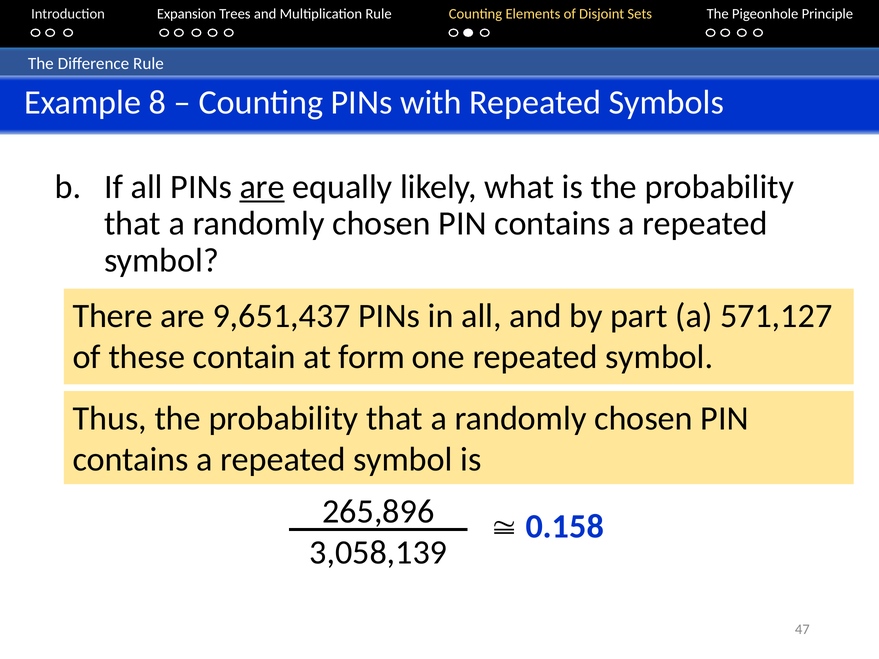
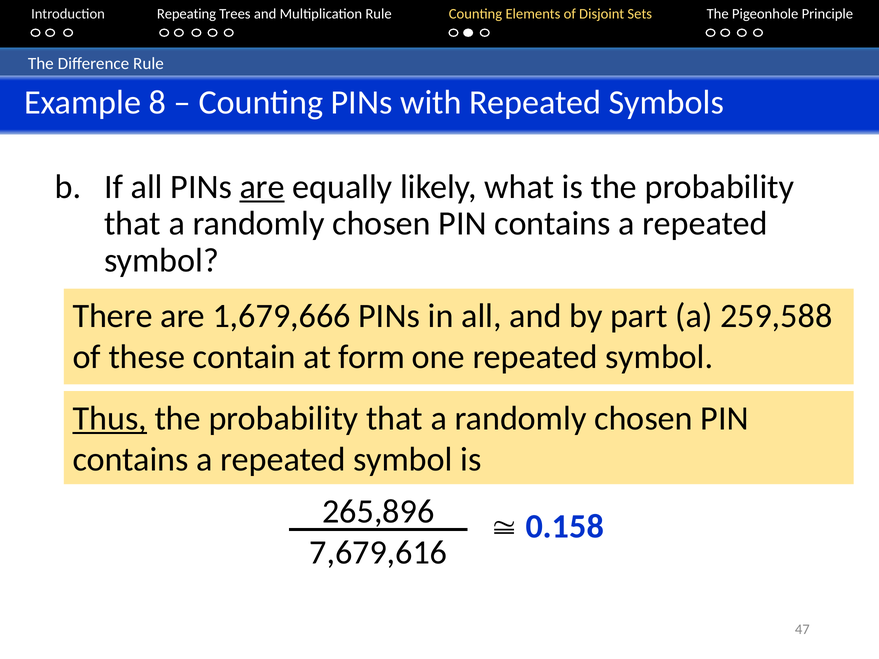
Expansion: Expansion -> Repeating (186, 14)
9,651,437: 9,651,437 -> 1,679,666 (282, 316)
571,127: 571,127 -> 259,588 (776, 316)
Thus underline: none -> present (110, 418)
3,058,139: 3,058,139 -> 7,679,616 (378, 553)
